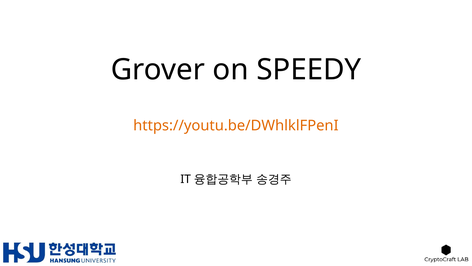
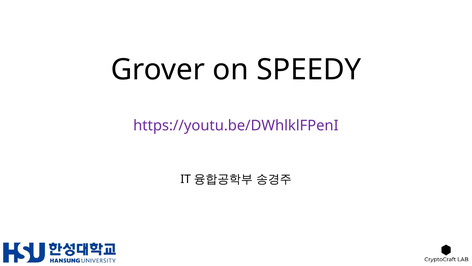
https://youtu.be/DWhlklFPenI colour: orange -> purple (236, 125)
